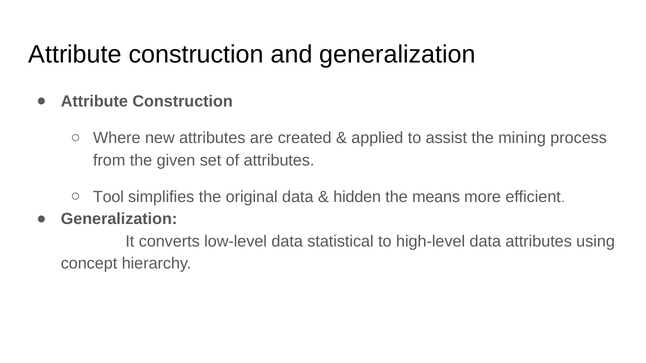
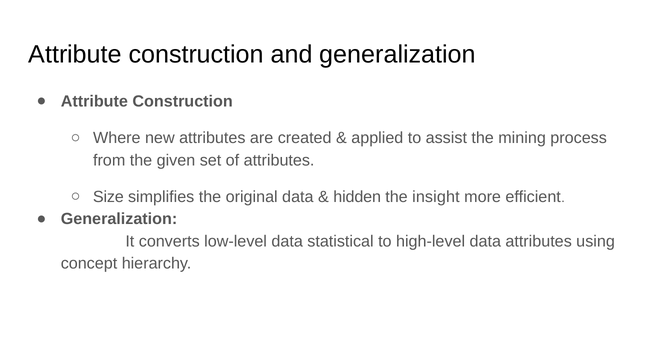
Tool: Tool -> Size (108, 197)
means: means -> insight (436, 197)
